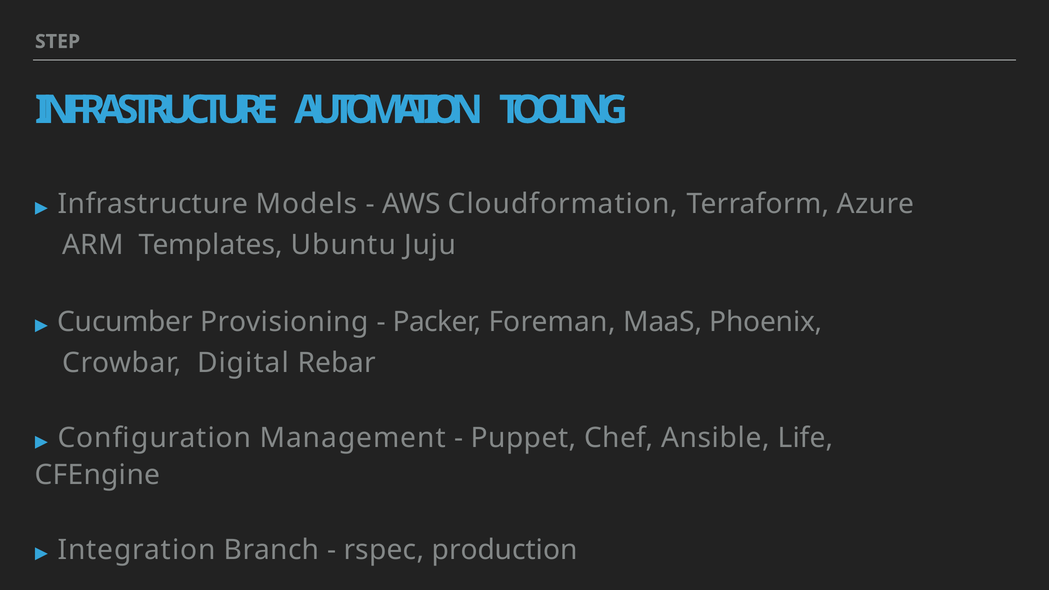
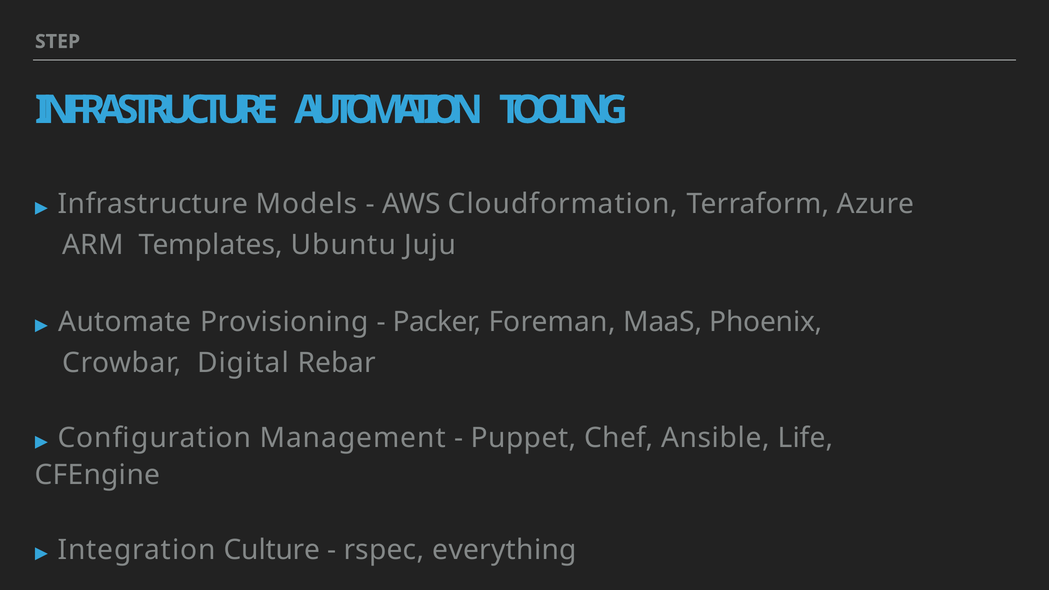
Cucumber: Cucumber -> Automate (125, 322)
Branch: Branch -> Culture (272, 550)
production: production -> everything (505, 550)
